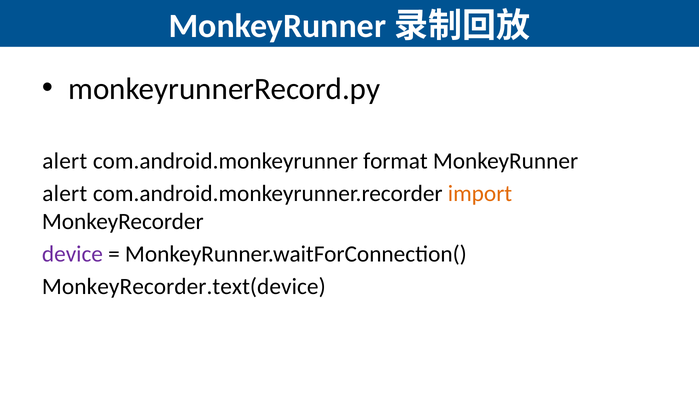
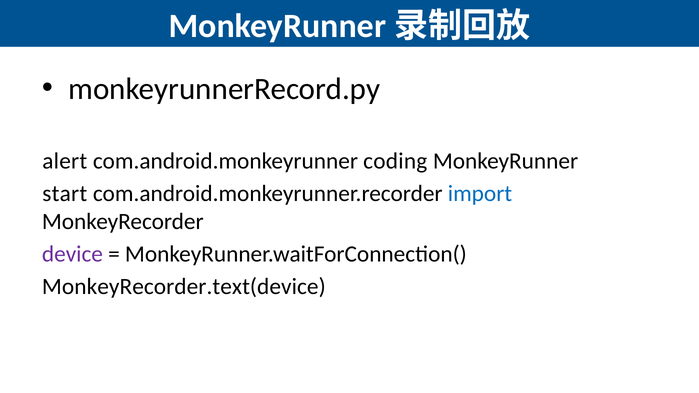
format: format -> coding (395, 161)
alert: alert -> start (65, 194)
import colour: orange -> blue (480, 194)
